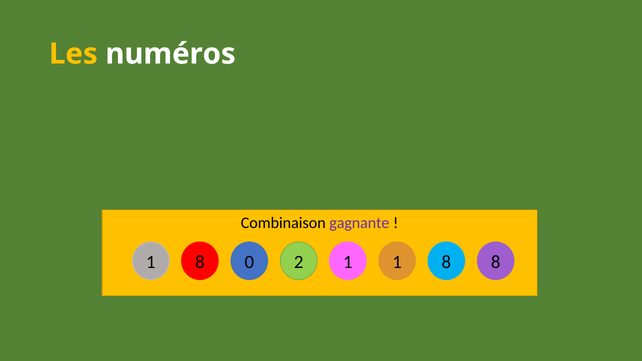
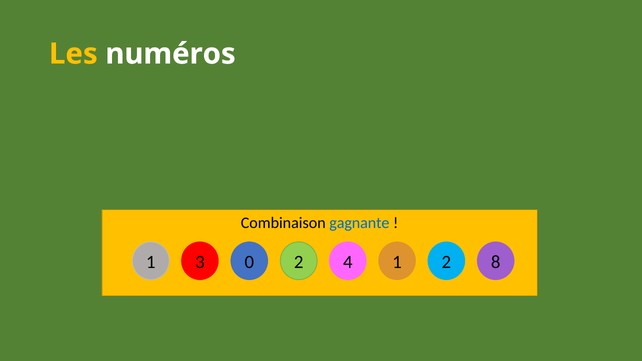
gagnante colour: purple -> blue (359, 223)
8: 8 -> 3 (200, 262)
2 1: 1 -> 4 (348, 262)
8: 8 -> 2 (446, 262)
